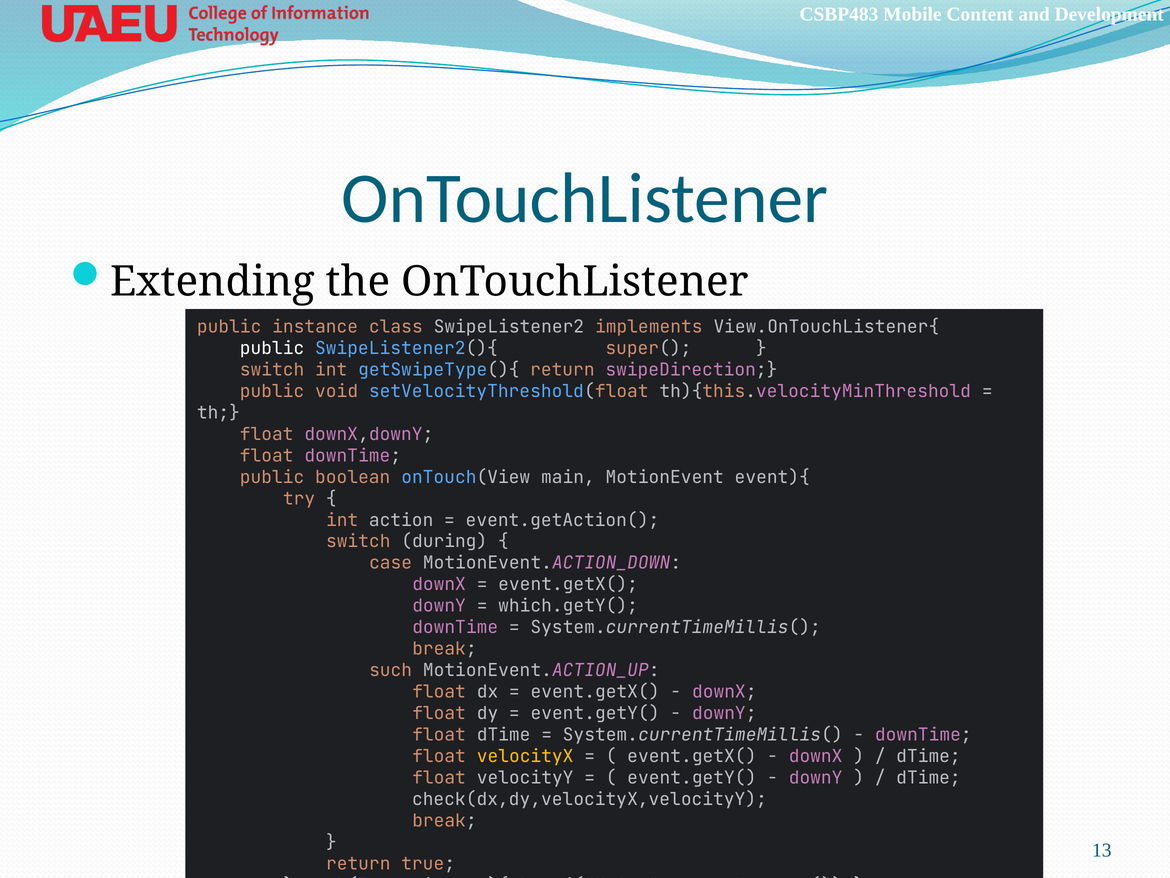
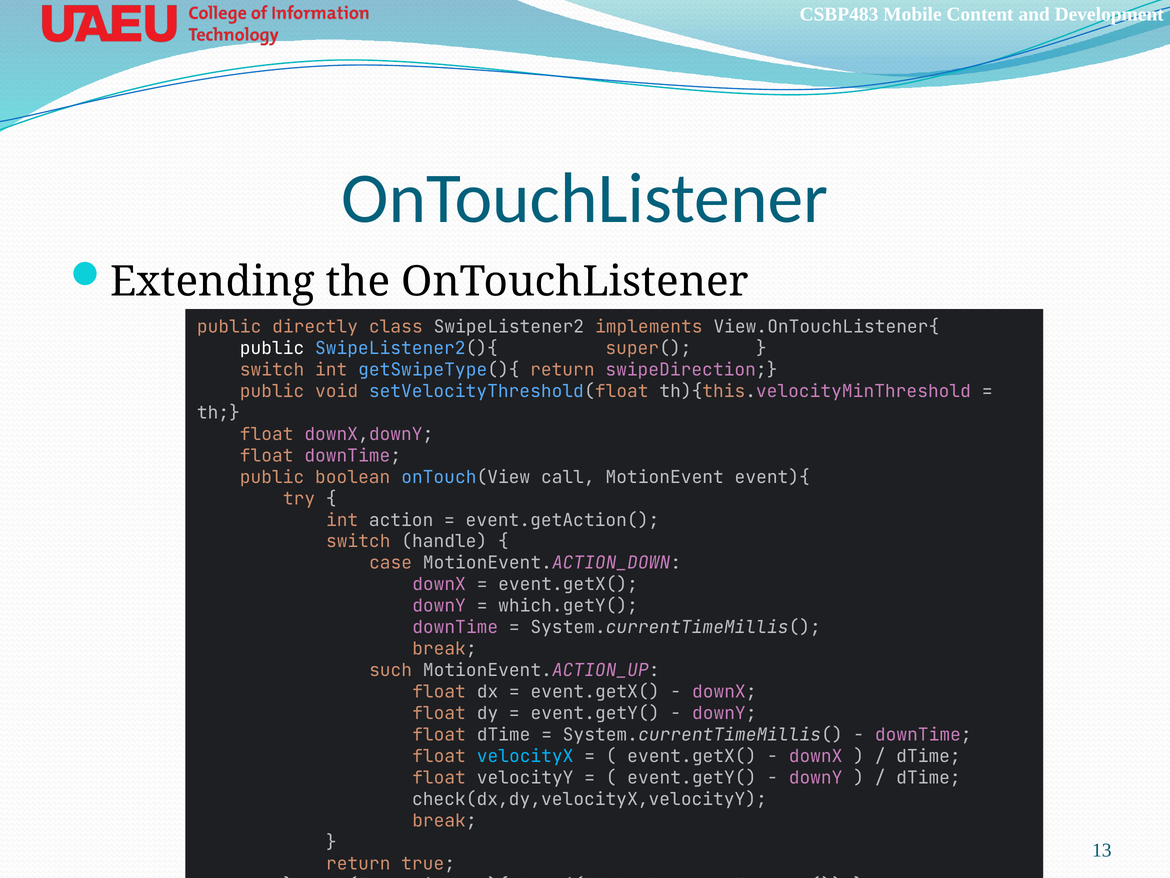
instance: instance -> directly (315, 327)
main: main -> call (568, 477)
during: during -> handle (444, 541)
velocityX colour: yellow -> light blue (525, 756)
